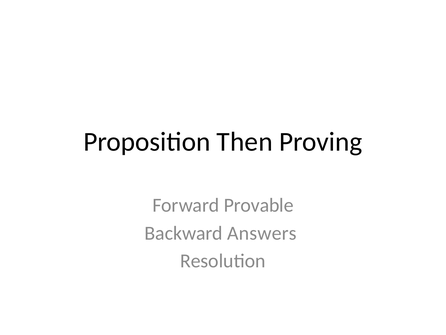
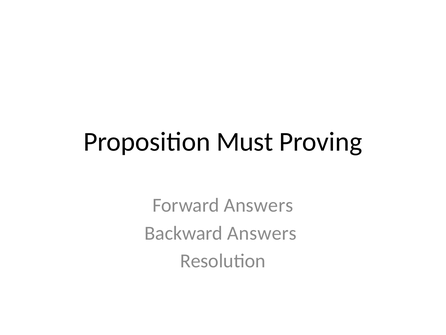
Then: Then -> Must (245, 142)
Forward Provable: Provable -> Answers (258, 205)
